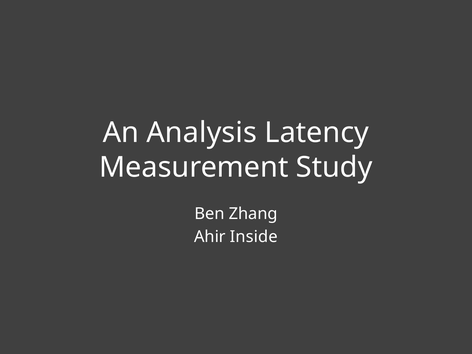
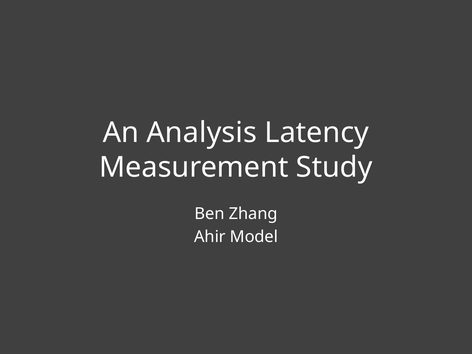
Inside: Inside -> Model (254, 237)
